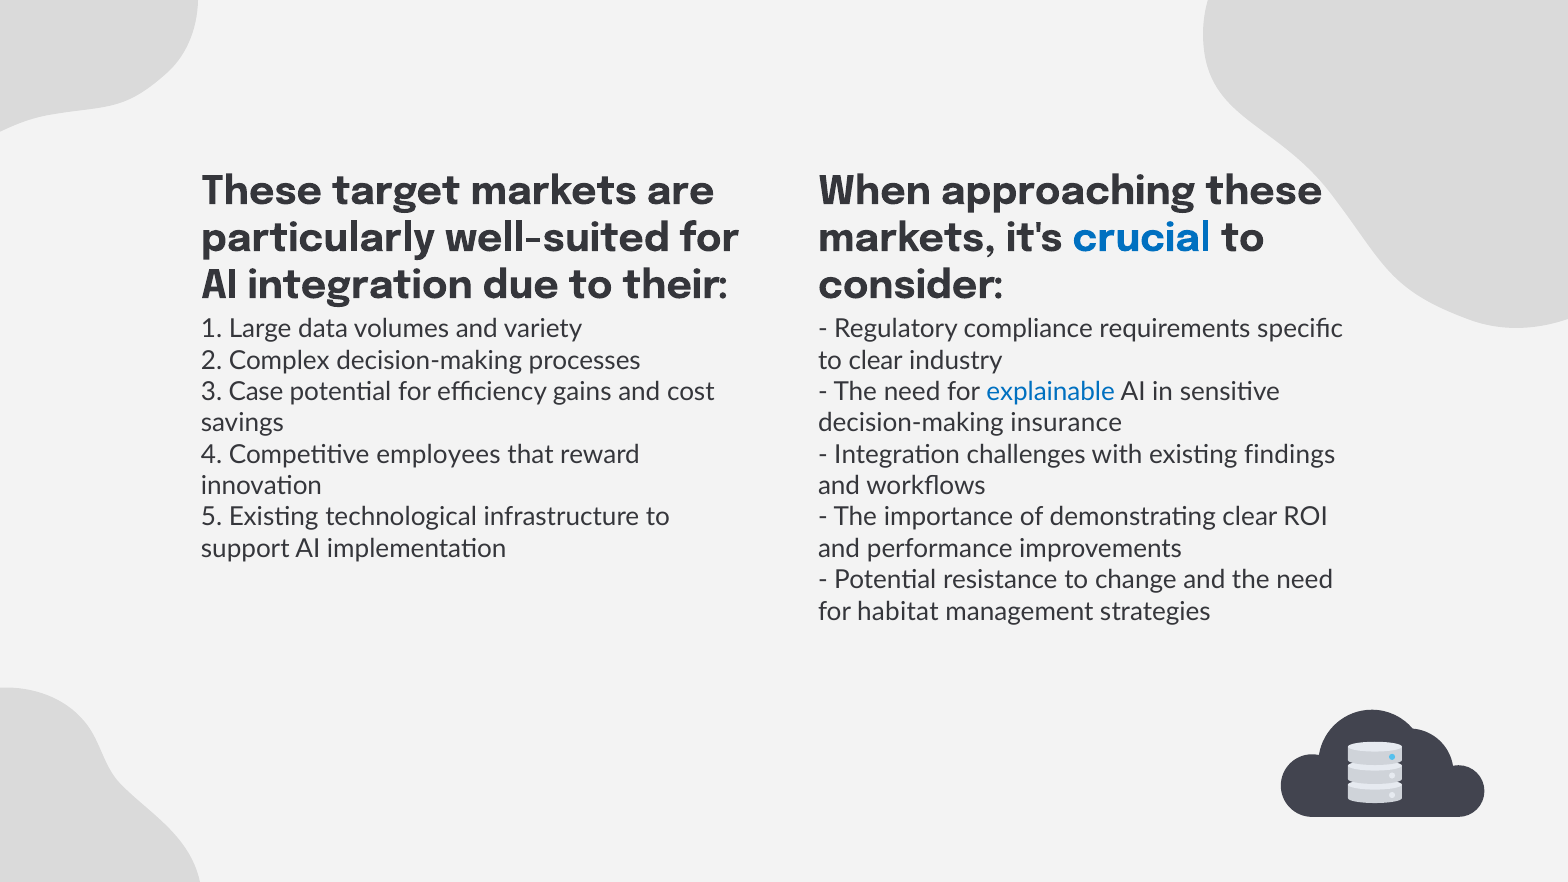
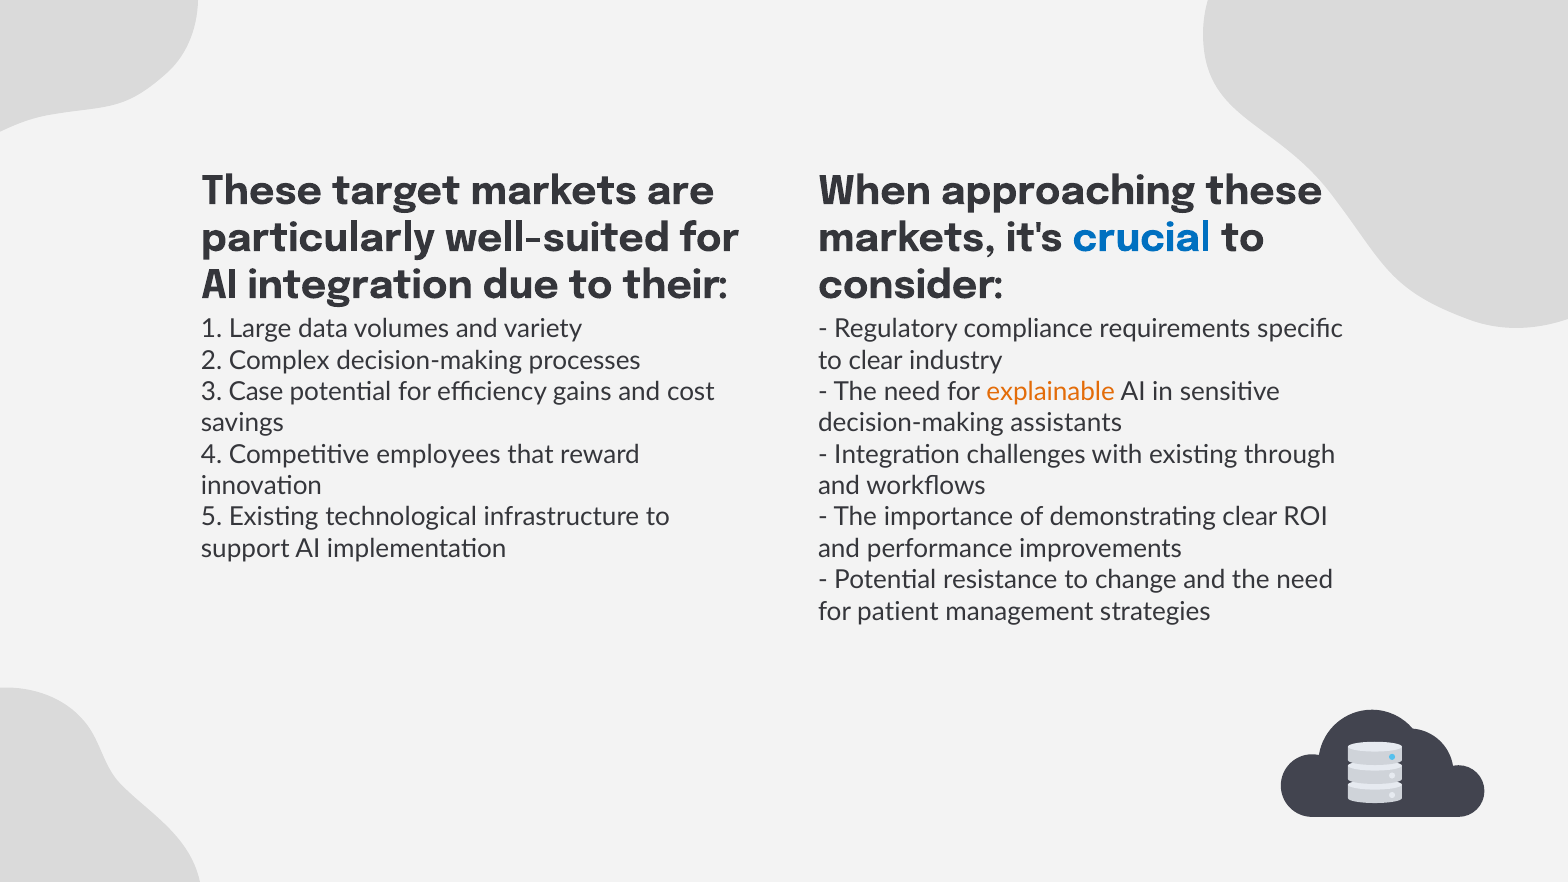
explainable colour: blue -> orange (1051, 392)
insurance: insurance -> assistants (1066, 423)
findings: findings -> through (1290, 455)
habitat: habitat -> patient (898, 611)
